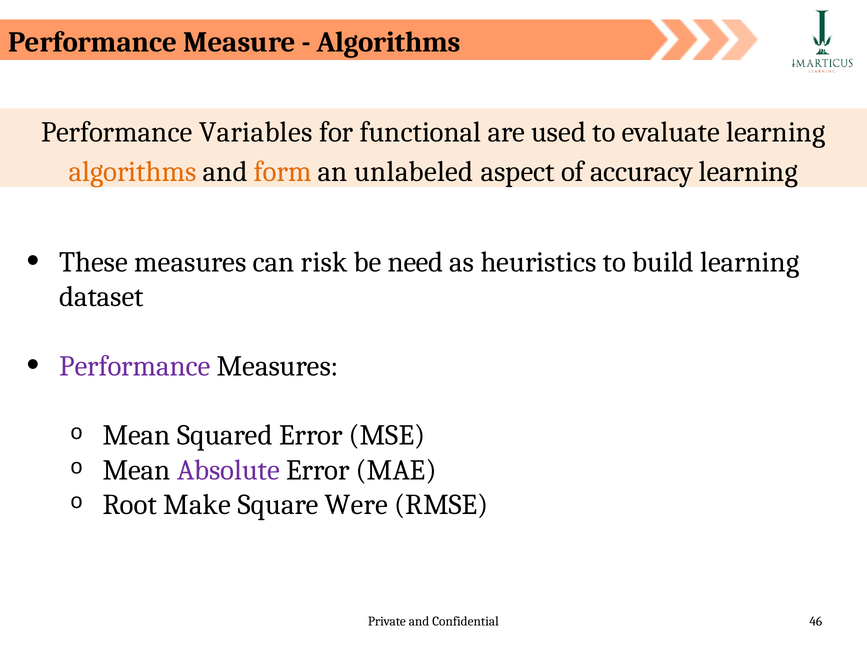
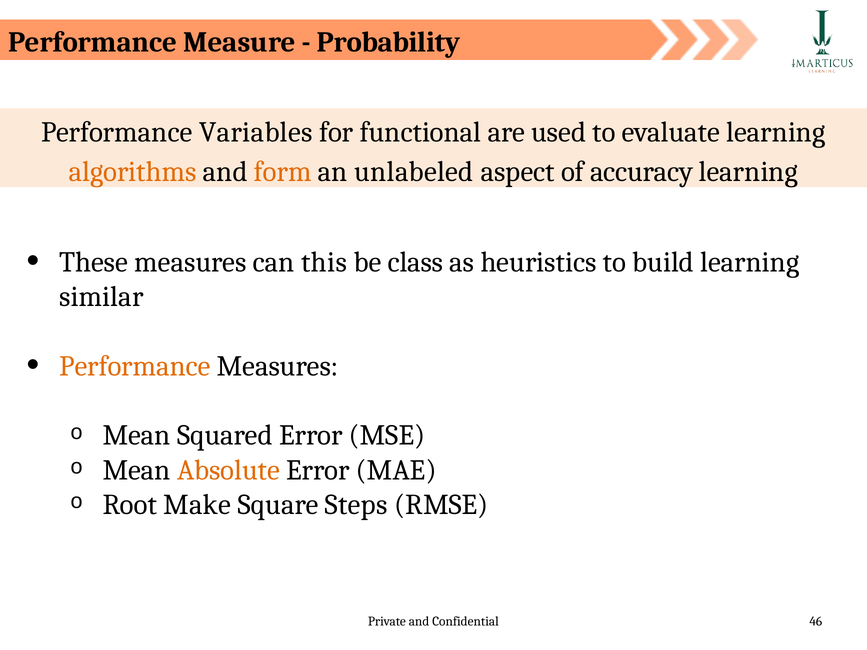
Algorithms: Algorithms -> Probability (389, 42)
risk: risk -> this (324, 262)
need: need -> class (416, 262)
dataset: dataset -> similar (101, 297)
Performance colour: purple -> orange (135, 366)
Absolute colour: purple -> orange (228, 470)
Were: Were -> Steps (356, 505)
